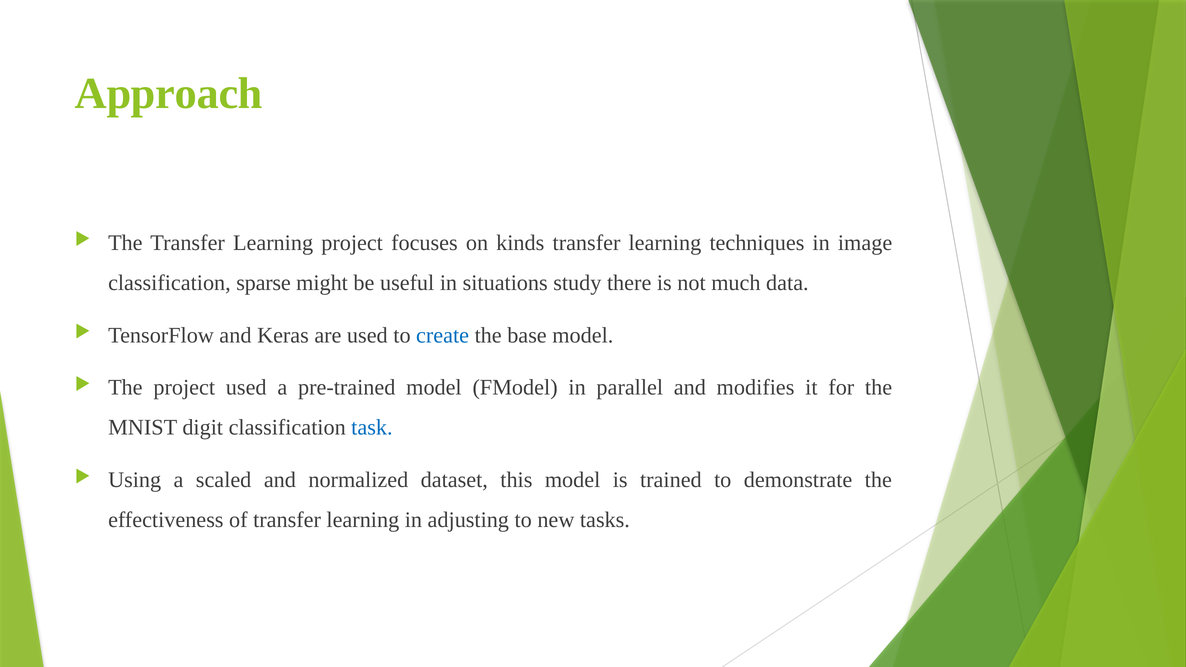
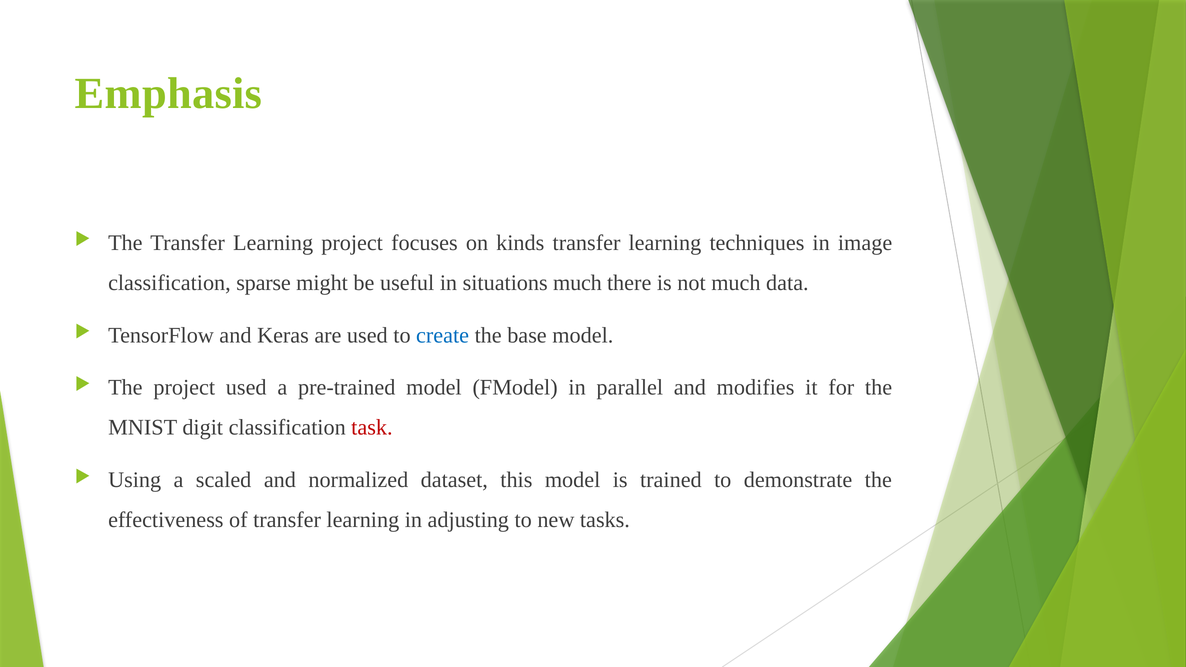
Approach: Approach -> Emphasis (168, 94)
situations study: study -> much (577, 283)
task colour: blue -> red (372, 428)
